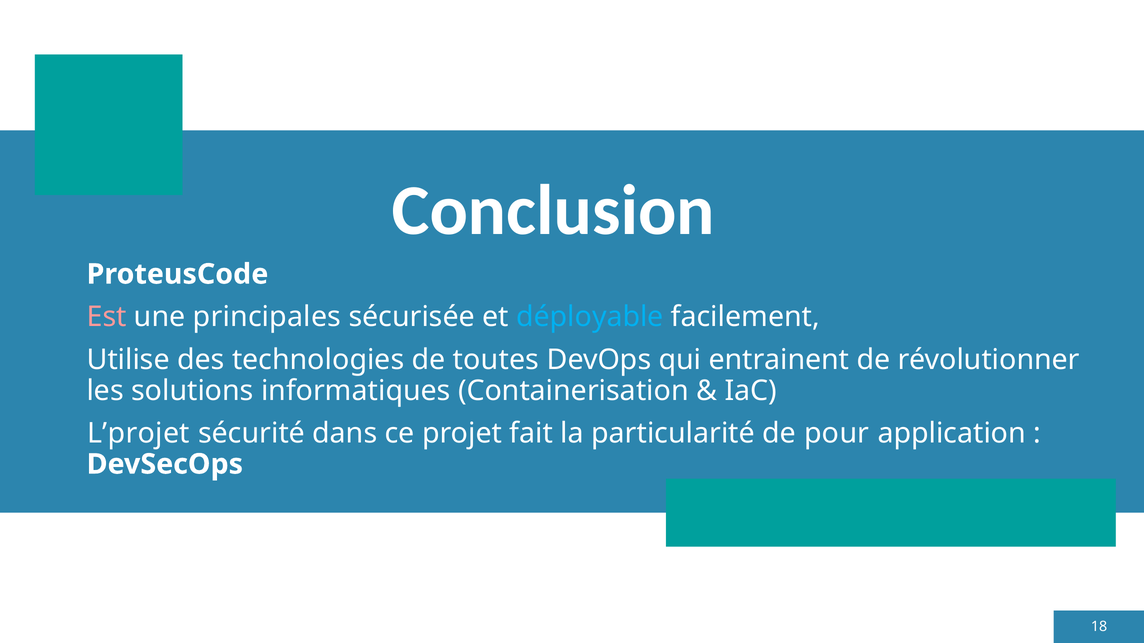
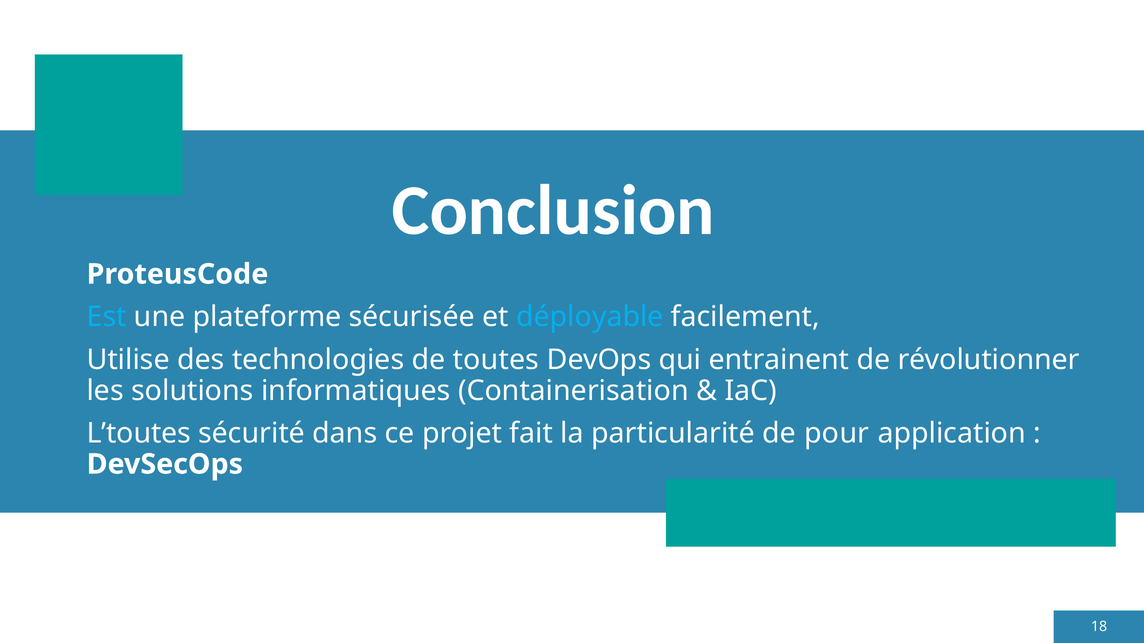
Est colour: pink -> light blue (107, 317)
principales: principales -> plateforme (267, 317)
L’projet: L’projet -> L’toutes (139, 434)
